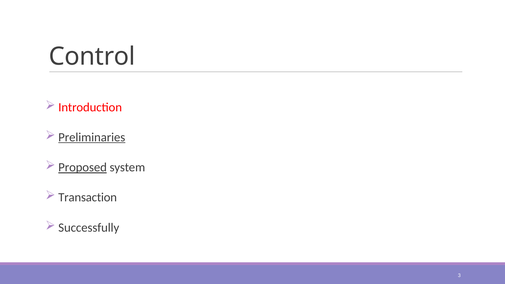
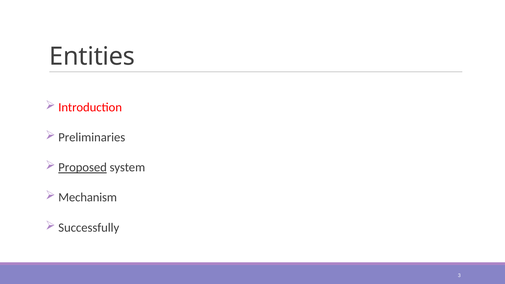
Control: Control -> Entities (92, 57)
Preliminaries underline: present -> none (92, 137)
Transaction: Transaction -> Mechanism (88, 198)
